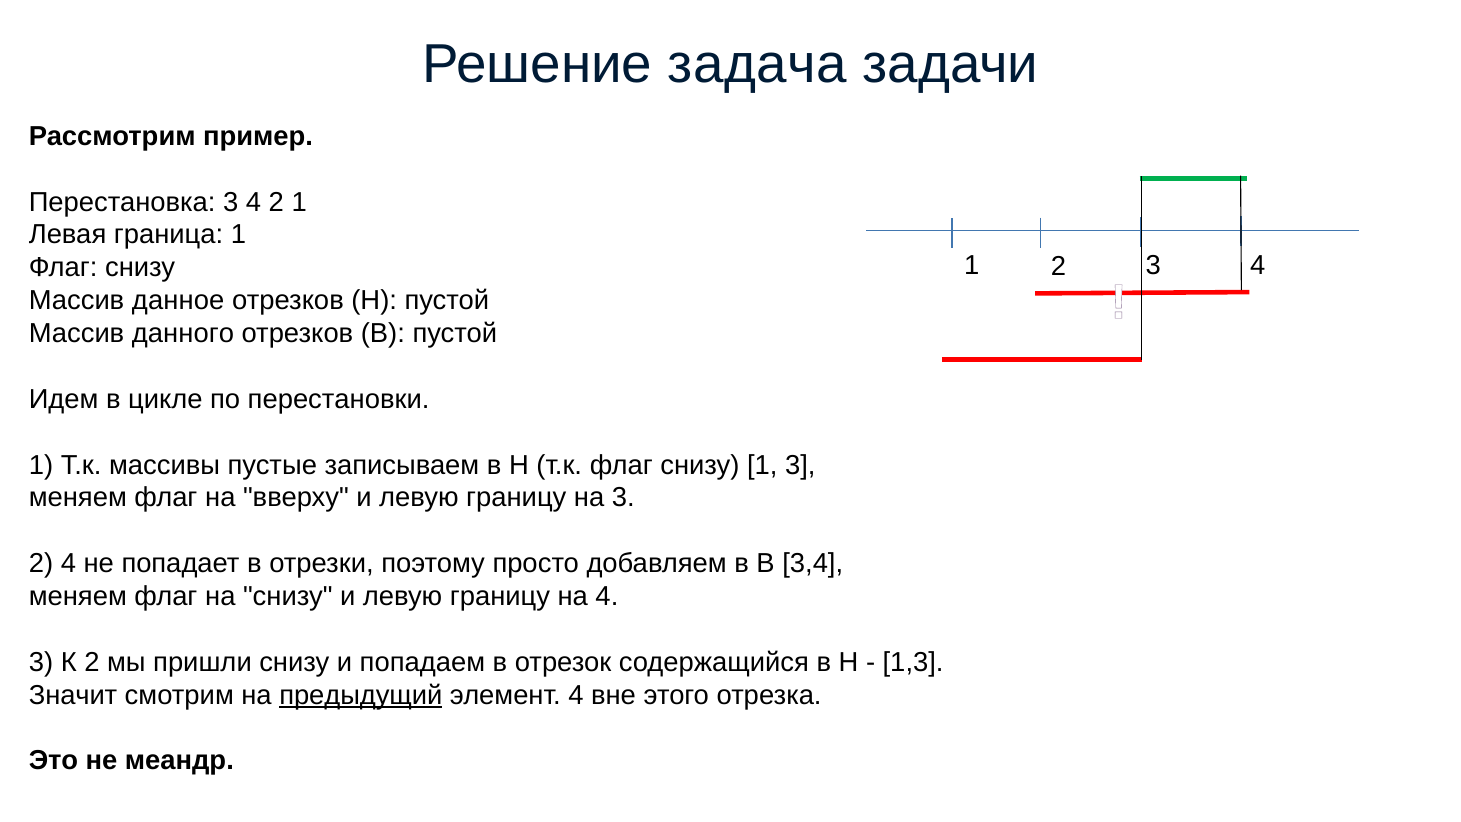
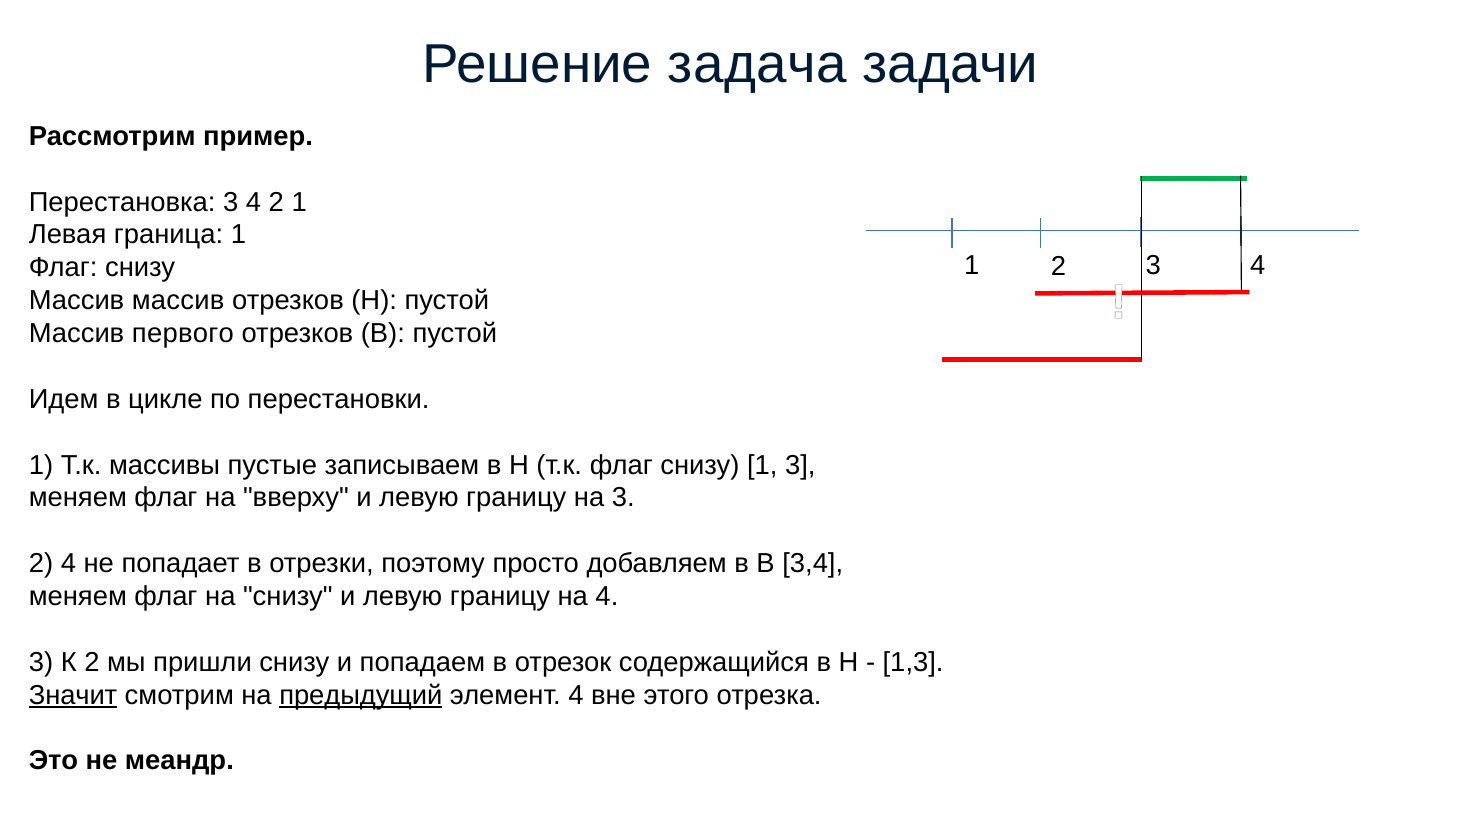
Массив данное: данное -> массив (178, 301)
данного: данного -> первого (183, 333)
Значит underline: none -> present (73, 695)
